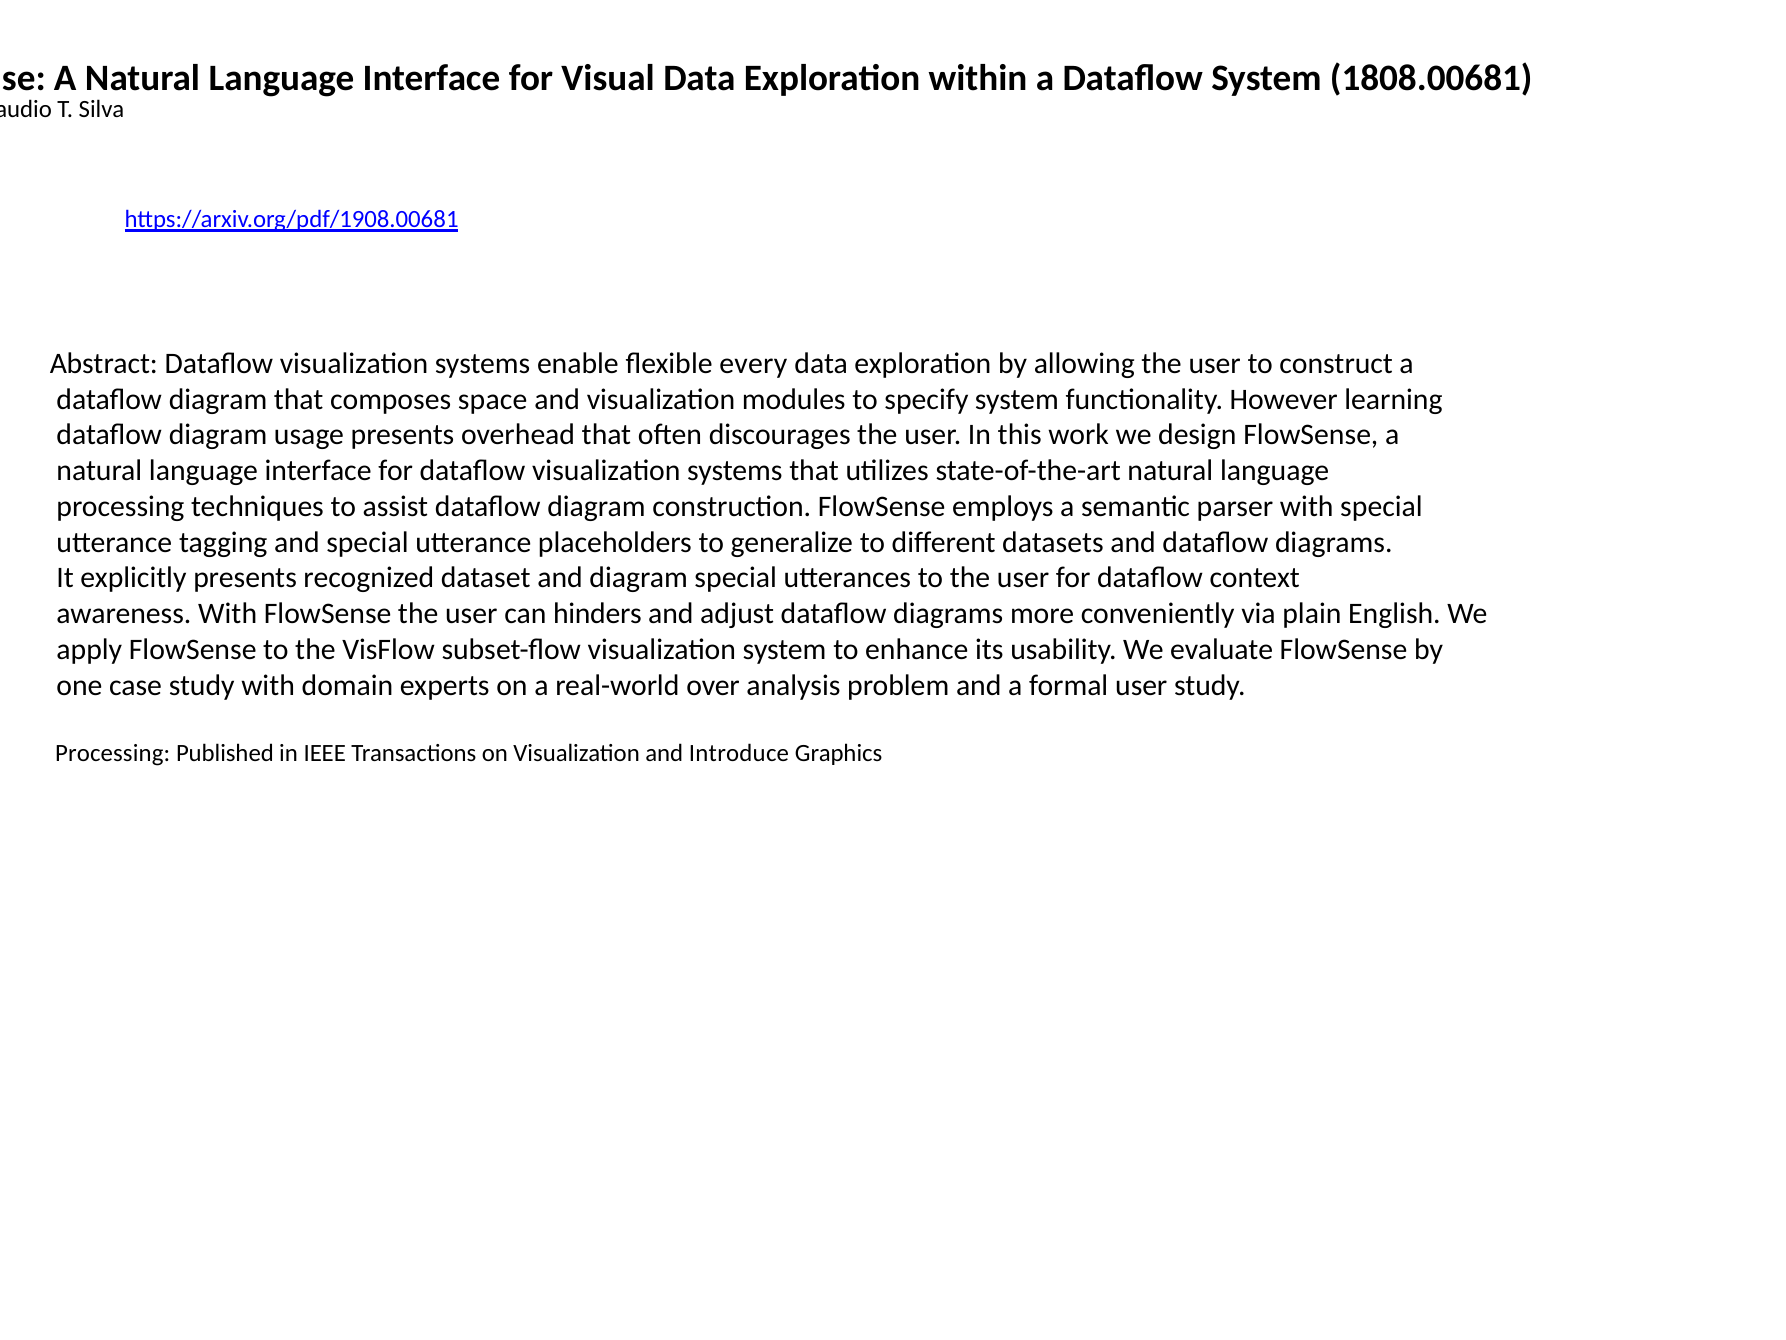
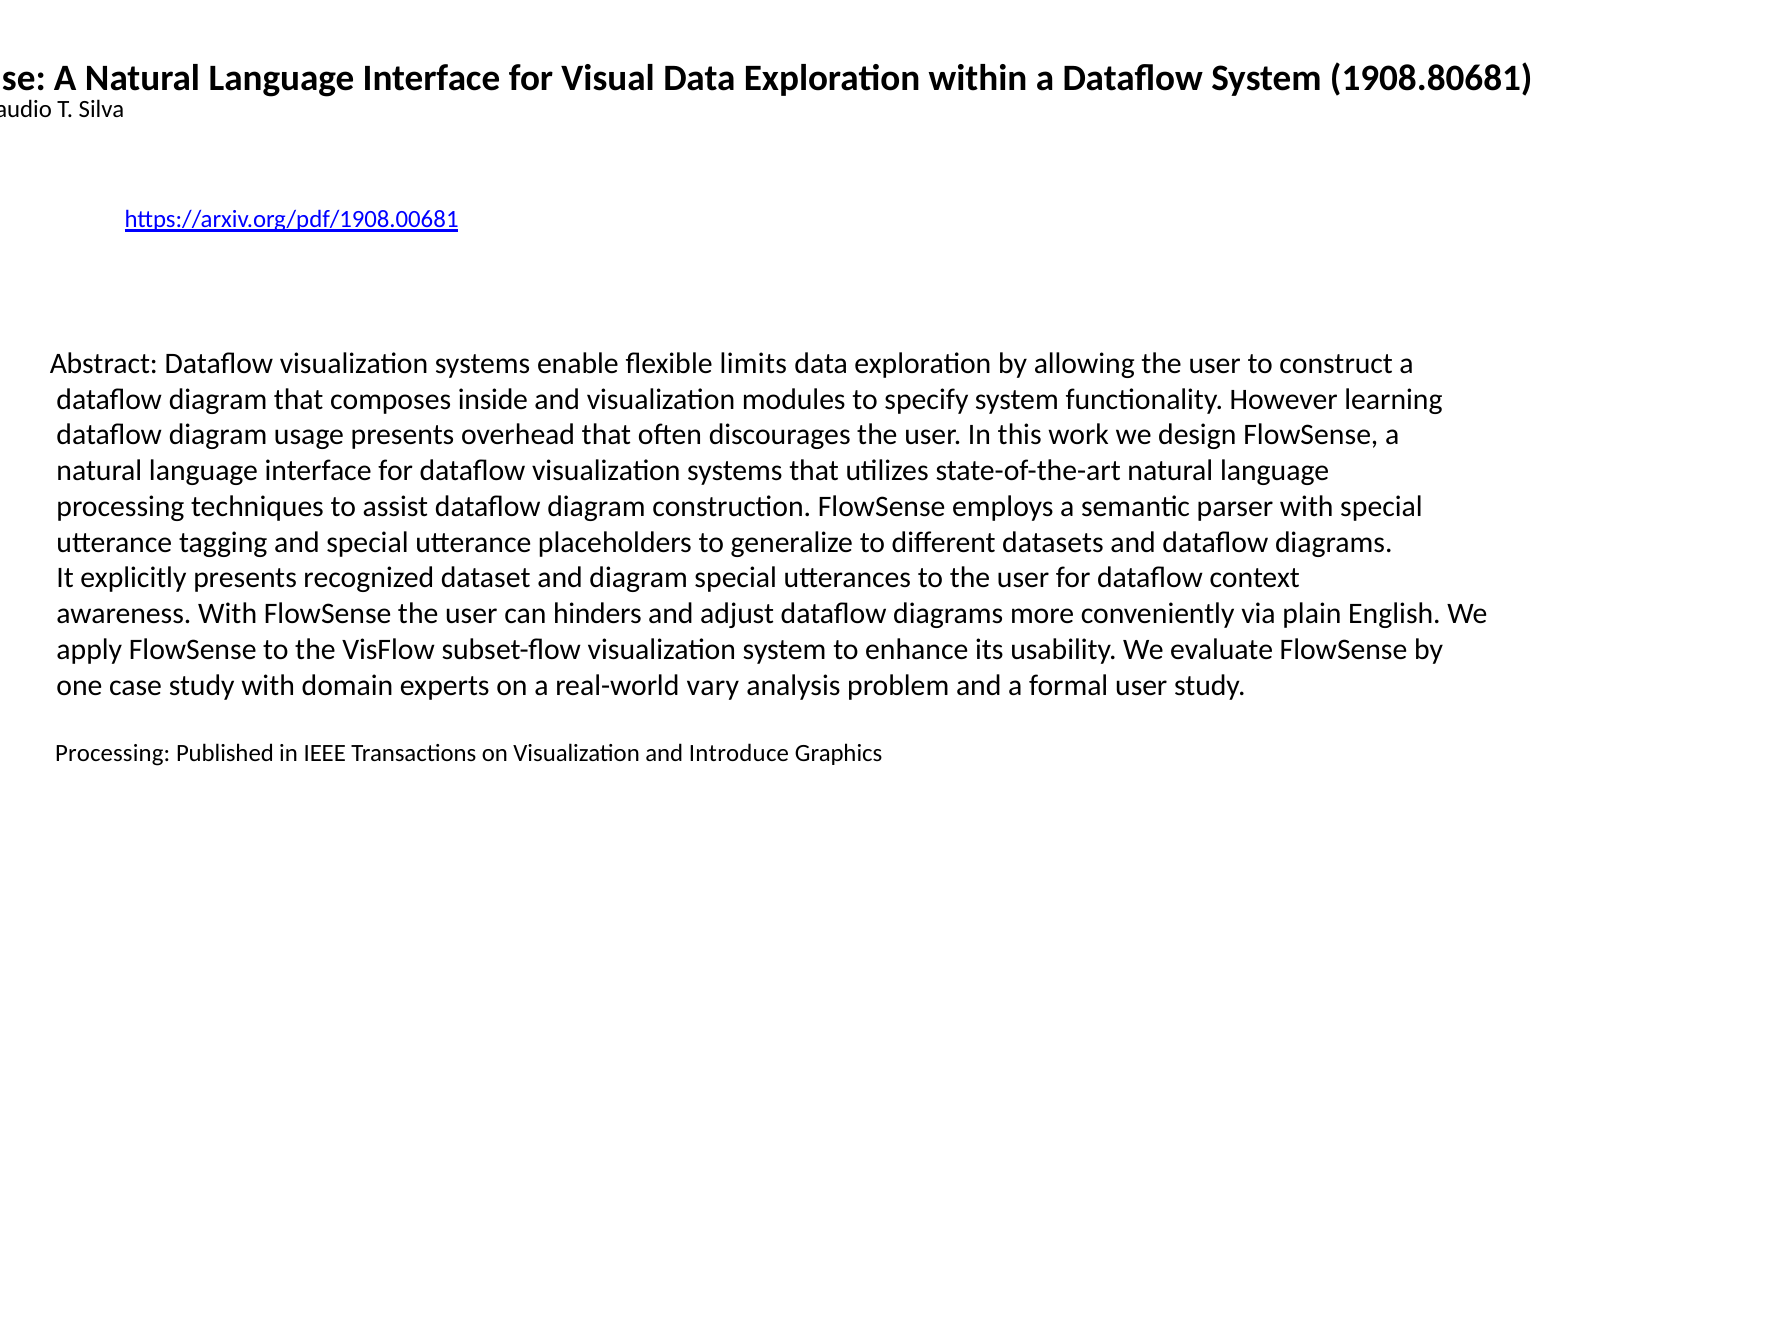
1808.00681: 1808.00681 -> 1908.80681 (1431, 79)
every: every -> limits (753, 363)
space: space -> inside (493, 399)
over: over -> vary (713, 685)
